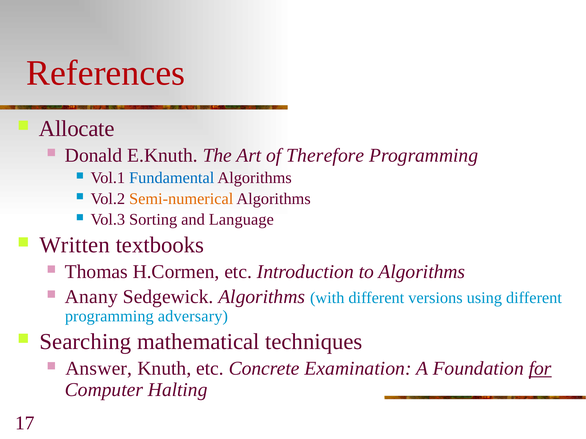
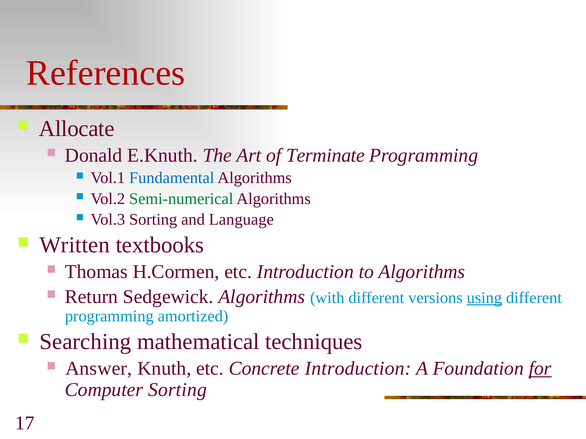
Therefore: Therefore -> Terminate (325, 156)
Semi-numerical colour: orange -> green (181, 199)
Anany: Anany -> Return (92, 297)
using underline: none -> present (484, 298)
adversary: adversary -> amortized (193, 317)
Concrete Examination: Examination -> Introduction (358, 369)
Computer Halting: Halting -> Sorting (178, 390)
